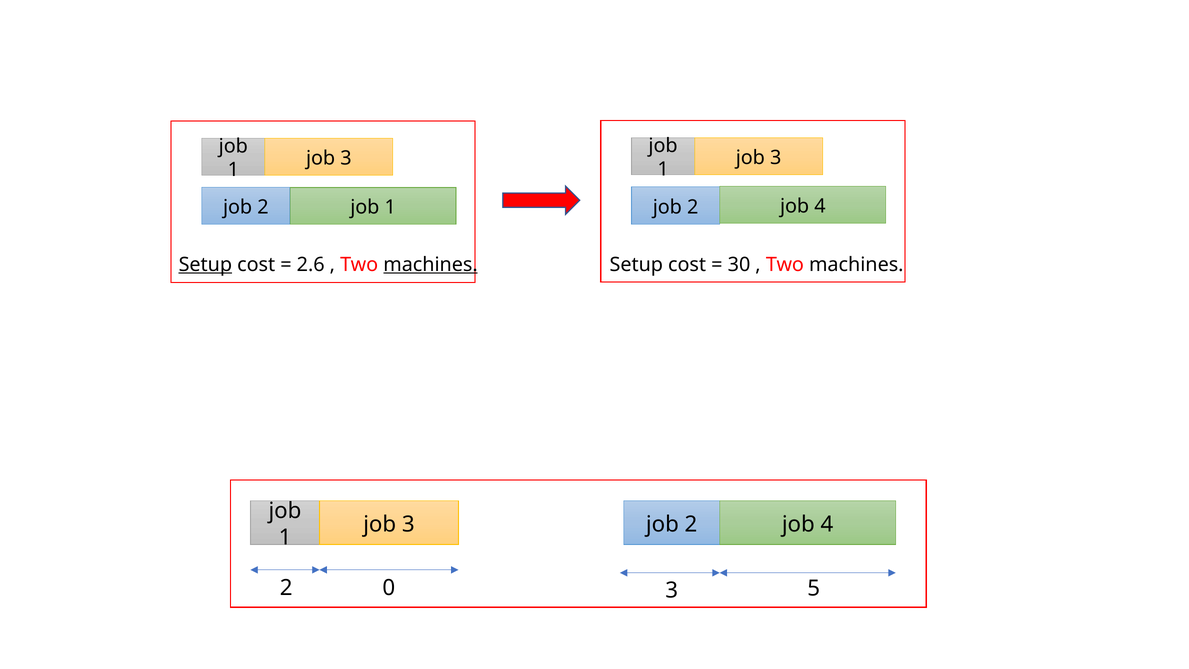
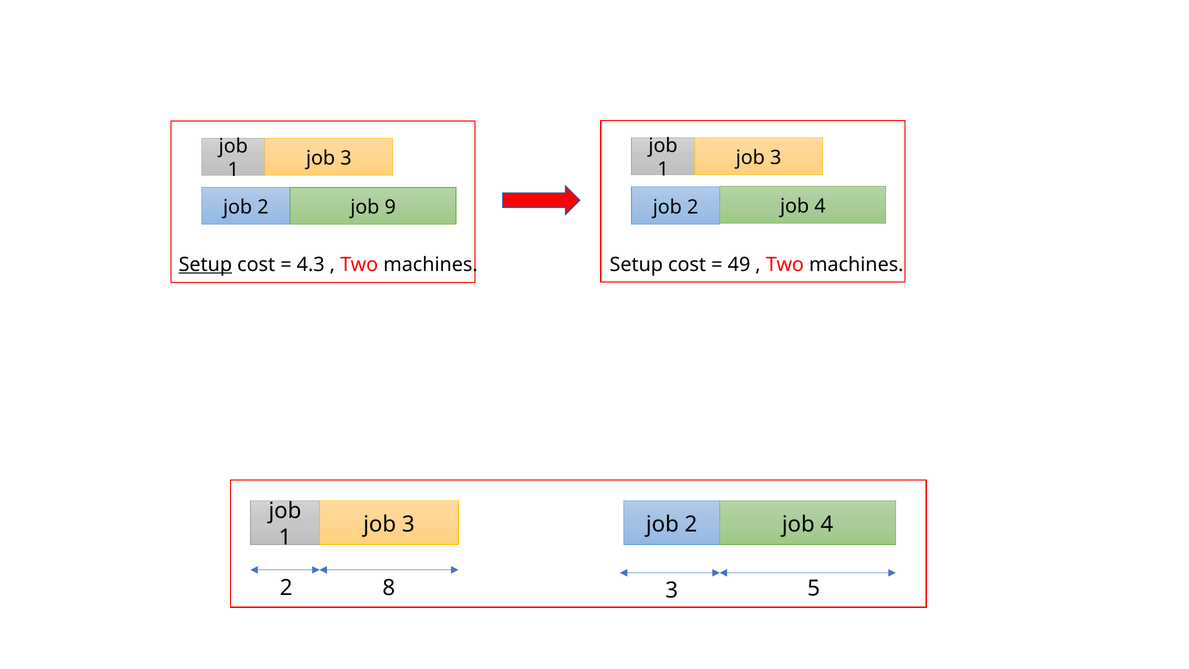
1: 1 -> 9 (390, 207)
2.6: 2.6 -> 4.3 (311, 264)
machines underline: present -> none (431, 264)
30: 30 -> 49 (739, 264)
0: 0 -> 8 (389, 588)
